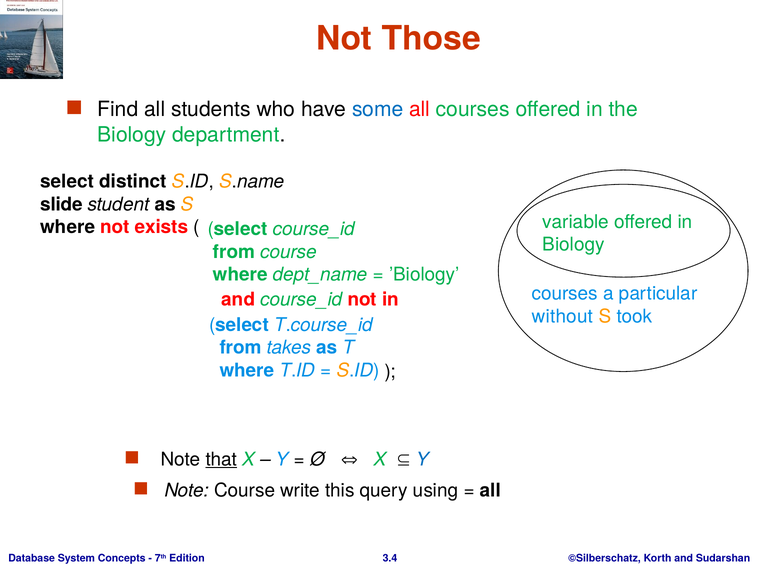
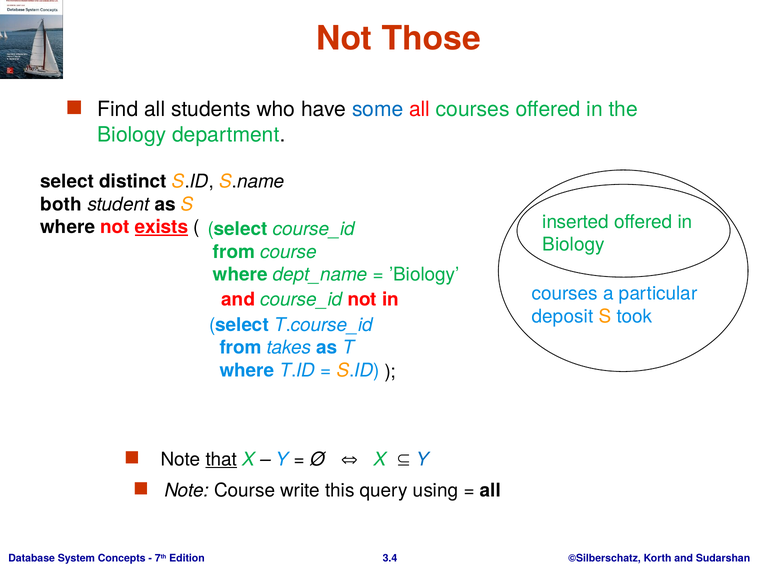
slide: slide -> both (61, 205)
variable: variable -> inserted (576, 222)
exists underline: none -> present (161, 227)
without: without -> deposit (562, 317)
